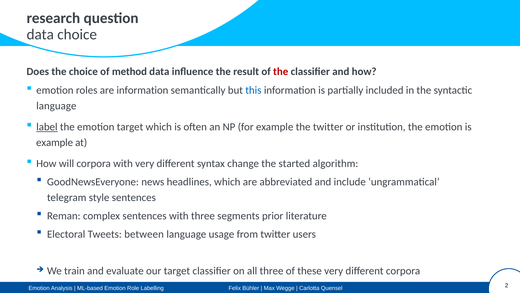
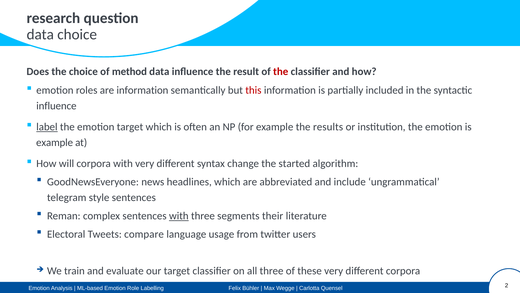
this colour: blue -> red (253, 90)
language: language -> influence (56, 106)
the twitter: twitter -> results (328, 127)
with underline: none -> present (179, 216)
prior: prior -> their (273, 216)
between: between -> compare (144, 234)
